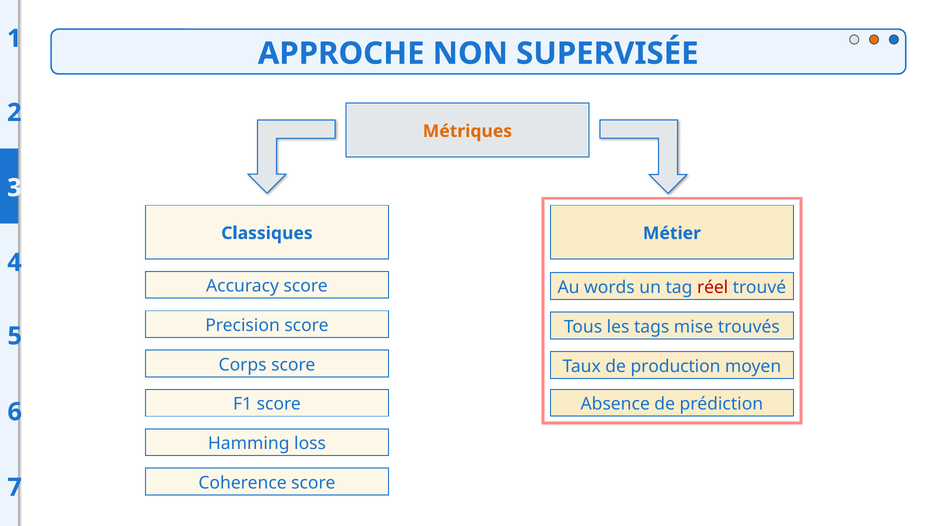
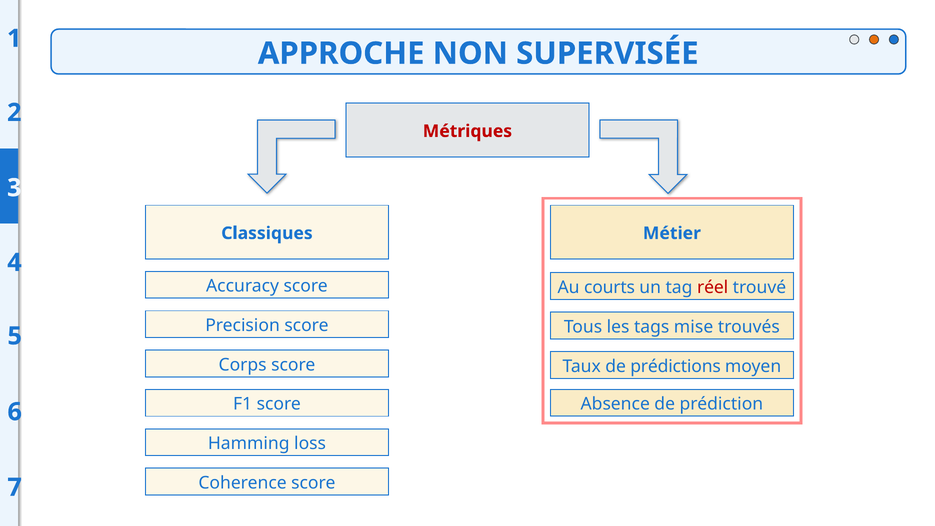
Métriques colour: orange -> red (467, 131)
words: words -> courts (609, 287)
production: production -> prédictions (676, 366)
